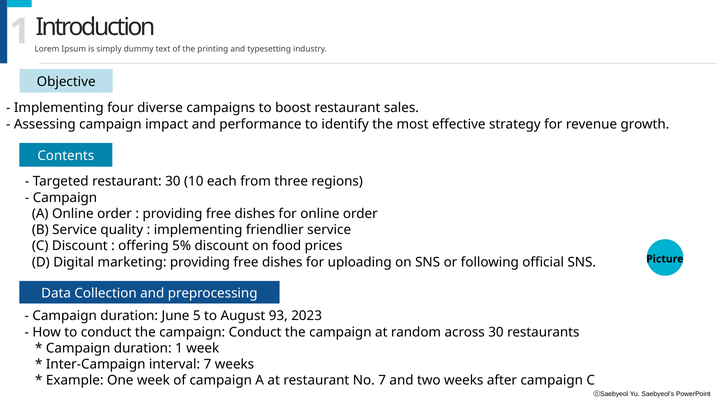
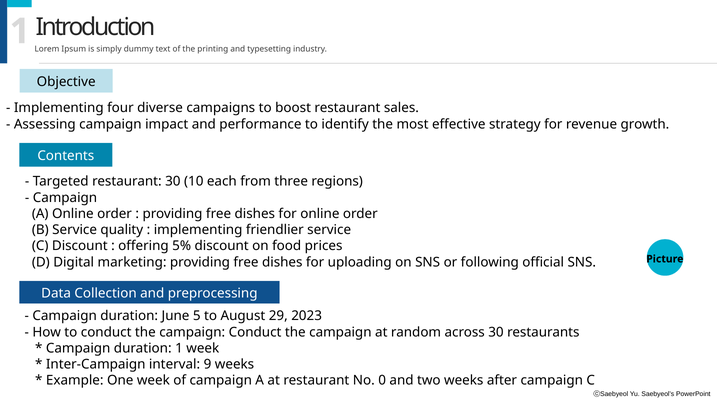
93: 93 -> 29 (278, 316)
interval 7: 7 -> 9 (207, 365)
No 7: 7 -> 0 (382, 381)
